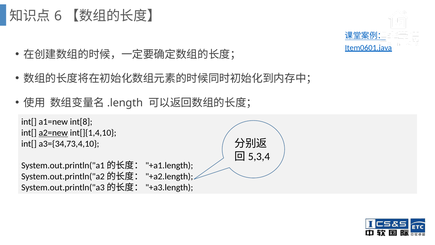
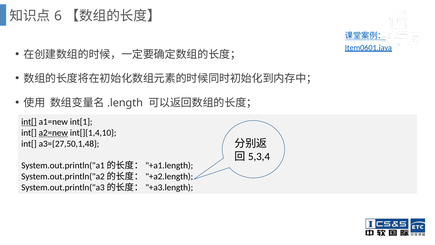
int[ underline: none -> present (29, 122)
int[8: int[8 -> int[1 (81, 122)
a3={34,73,4,10: a3={34,73,4,10 -> a3={27,50,1,48 (69, 144)
